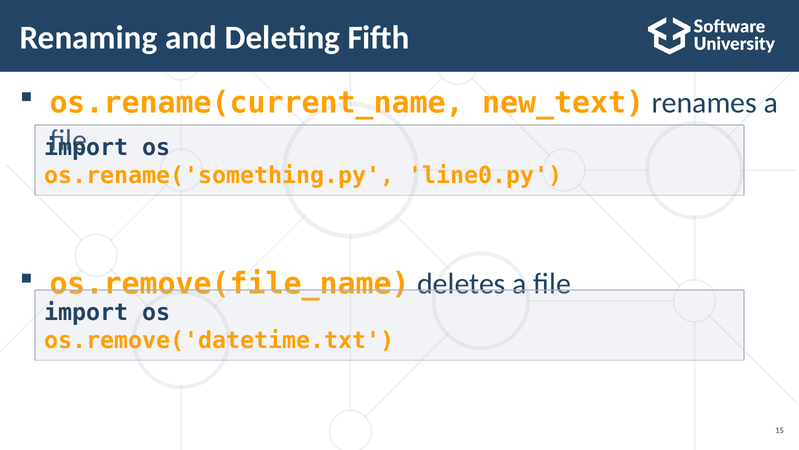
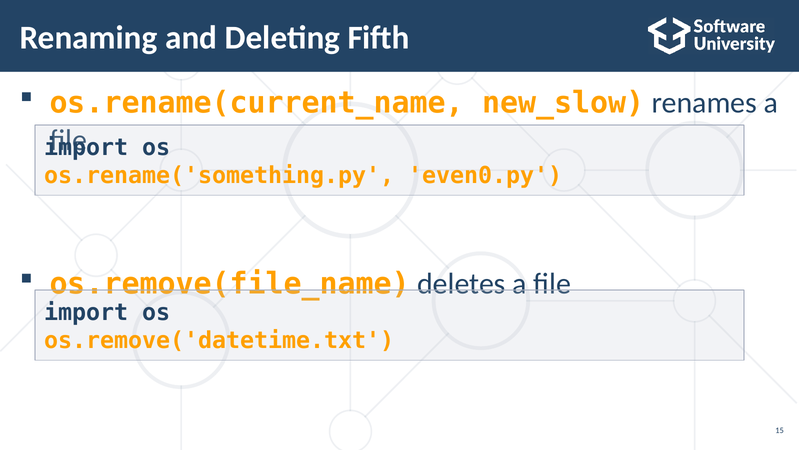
new_text: new_text -> new_slow (563, 103)
line0.py: line0.py -> even0.py (485, 176)
